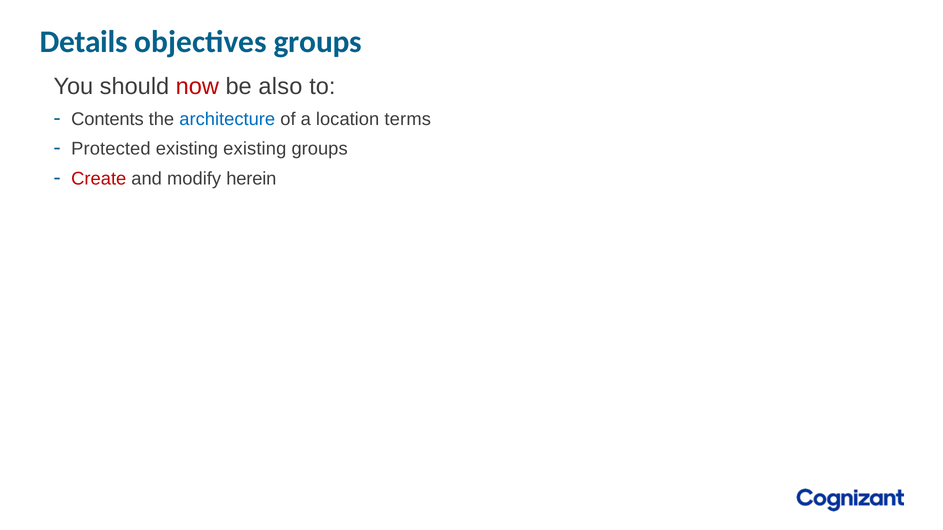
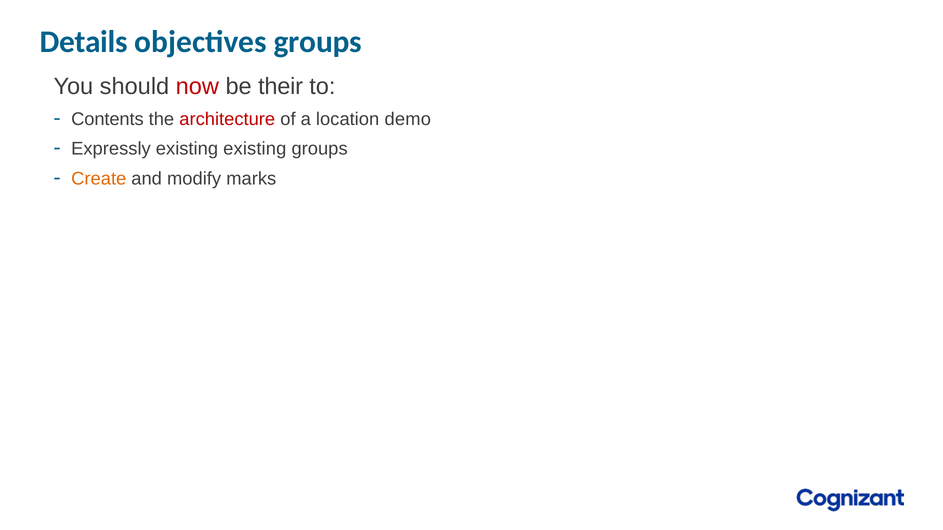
also: also -> their (281, 87)
architecture colour: blue -> red (227, 119)
terms: terms -> demo (408, 119)
Protected: Protected -> Expressly (111, 149)
Create colour: red -> orange (99, 179)
herein: herein -> marks (251, 179)
